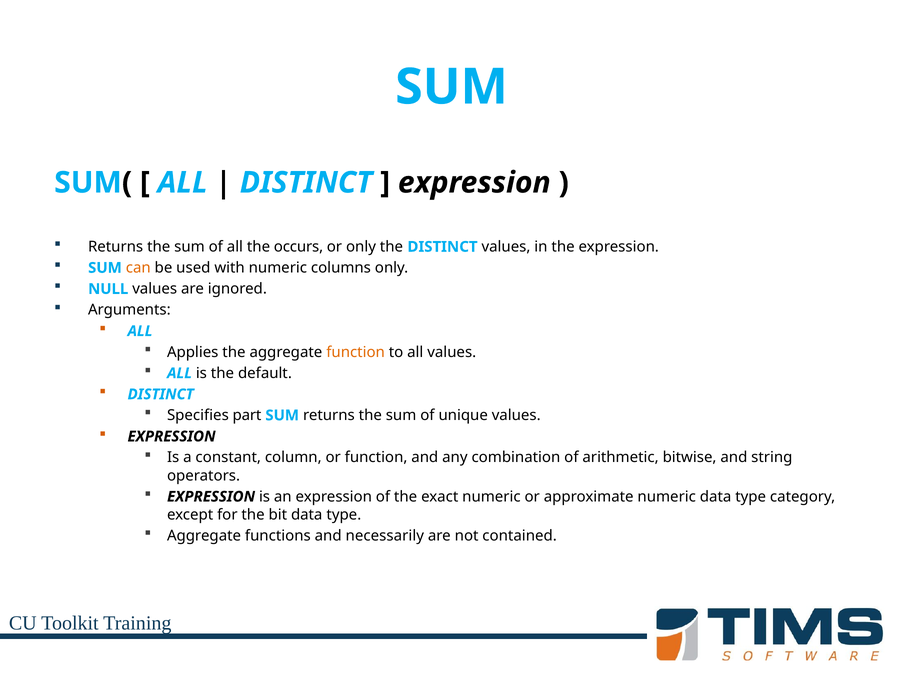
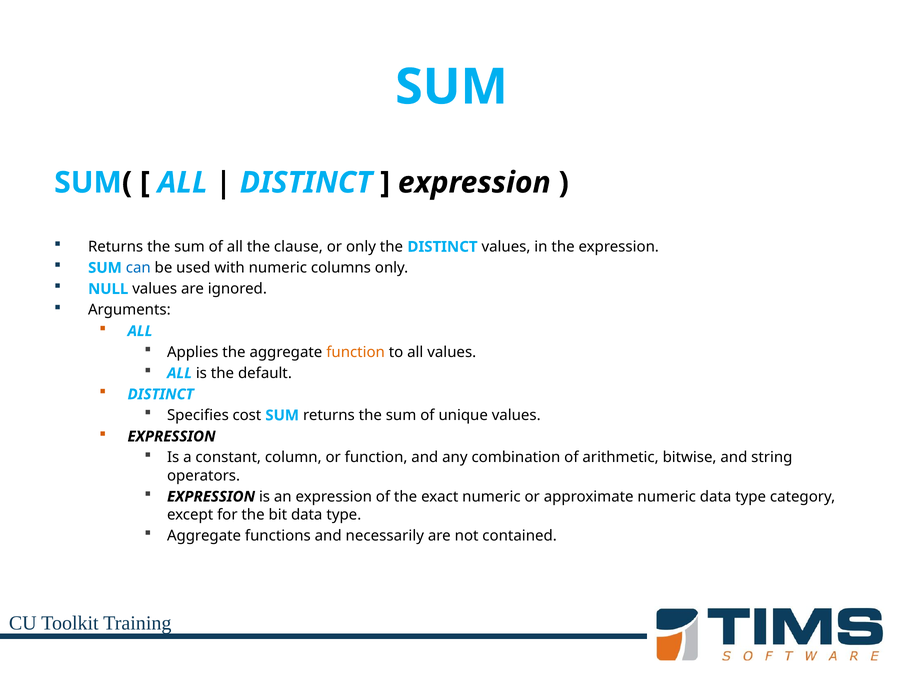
occurs: occurs -> clause (298, 247)
can colour: orange -> blue (138, 268)
part: part -> cost (247, 416)
